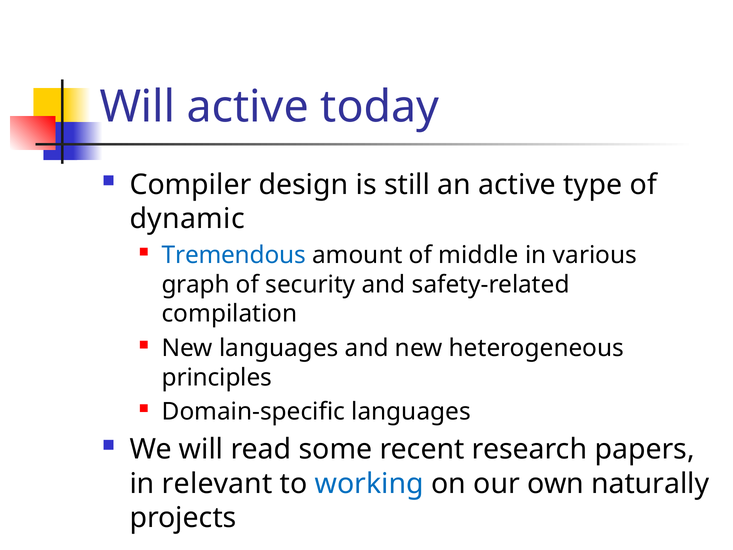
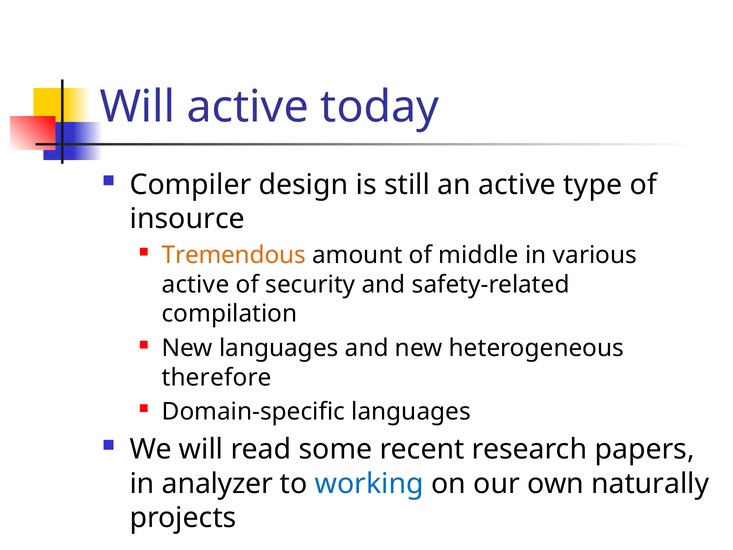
dynamic: dynamic -> insource (187, 219)
Tremendous colour: blue -> orange (234, 255)
graph: graph -> active (195, 284)
principles: principles -> therefore (217, 377)
relevant: relevant -> analyzer (217, 483)
